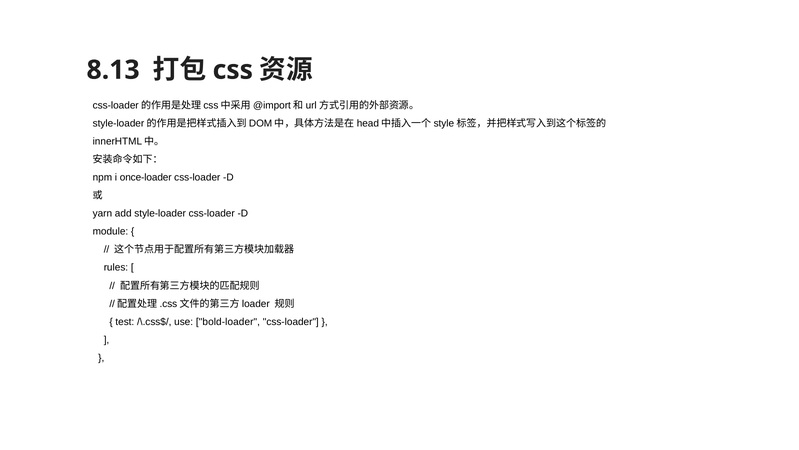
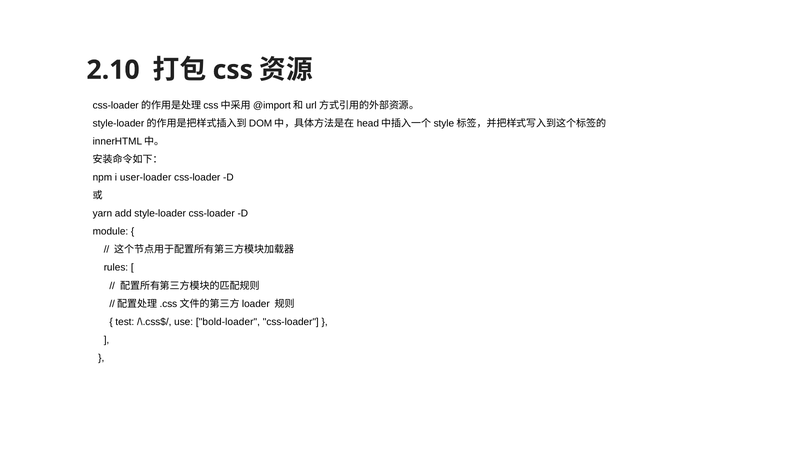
8.13: 8.13 -> 2.10 (113, 70)
once-loader: once-loader -> user-loader (146, 177)
